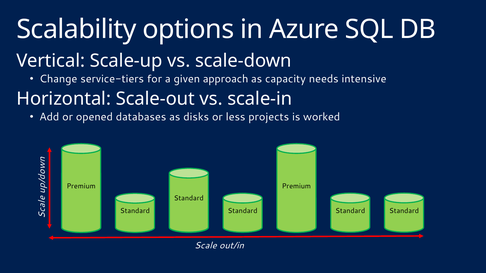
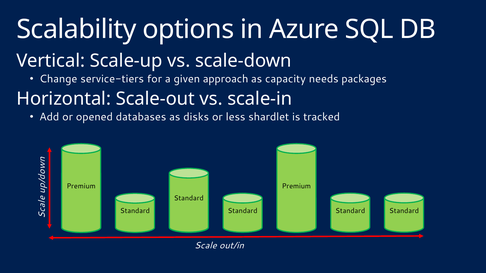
intensive: intensive -> packages (364, 79)
projects: projects -> shardlet (269, 117)
worked: worked -> tracked (322, 117)
